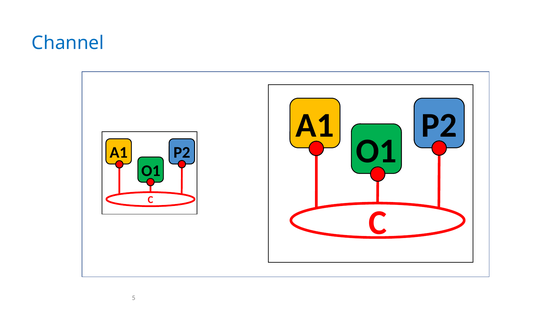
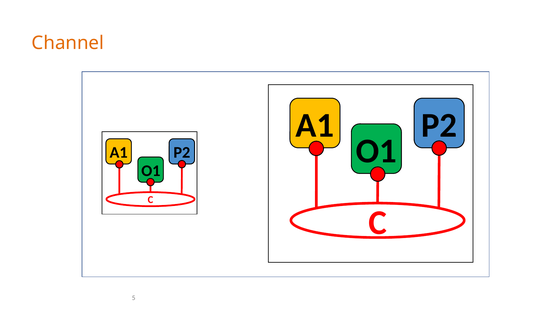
Channel colour: blue -> orange (68, 43)
